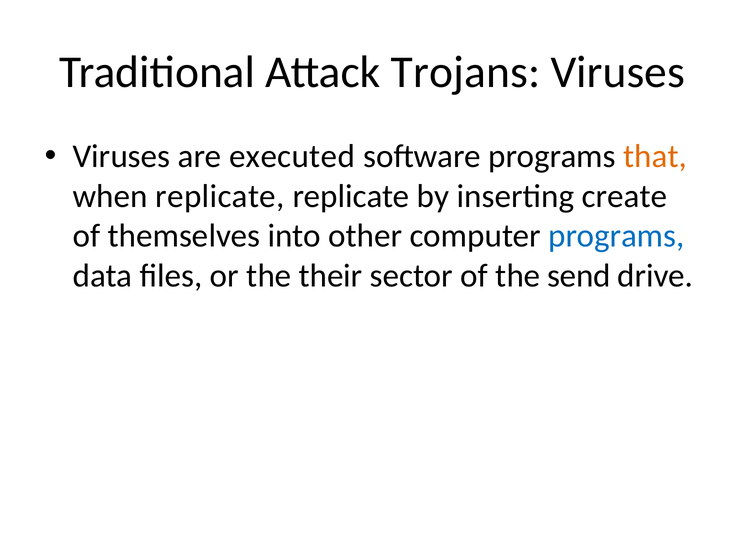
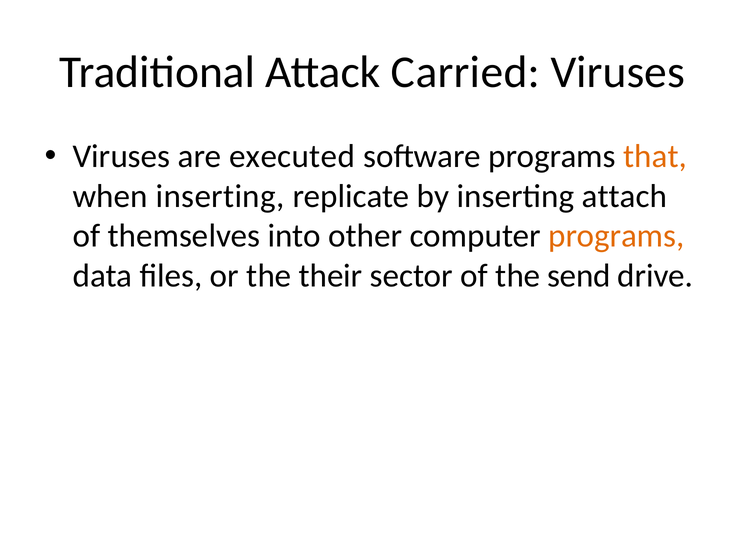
Trojans: Trojans -> Carried (465, 72)
when replicate: replicate -> inserting (220, 196)
create: create -> attach (624, 196)
programs colour: blue -> orange (616, 236)
